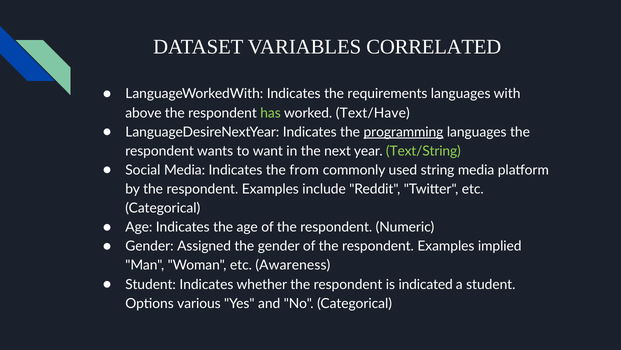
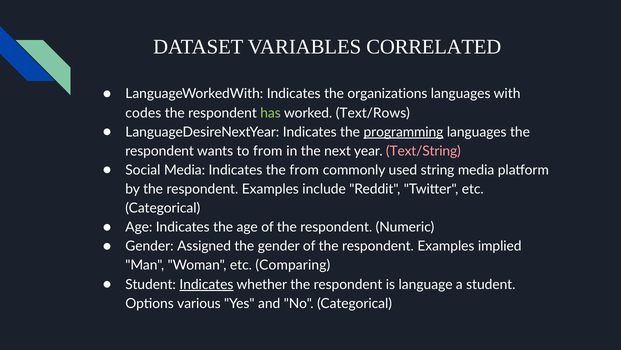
requirements: requirements -> organizations (387, 94)
above: above -> codes (143, 113)
Text/Have: Text/Have -> Text/Rows (373, 113)
to want: want -> from (268, 151)
Text/String colour: light green -> pink (423, 151)
Awareness: Awareness -> Comparing (293, 265)
Indicates underline: none -> present (206, 284)
indicated: indicated -> language (426, 284)
